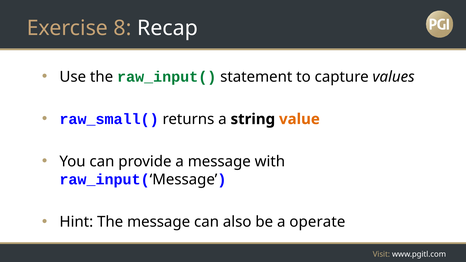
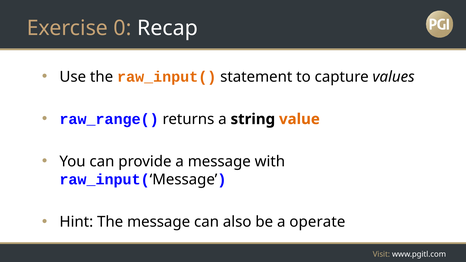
8: 8 -> 0 (123, 28)
raw_input( colour: green -> orange (167, 77)
raw_small(: raw_small( -> raw_range( (109, 119)
